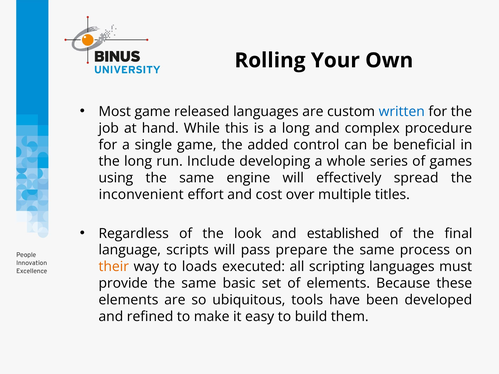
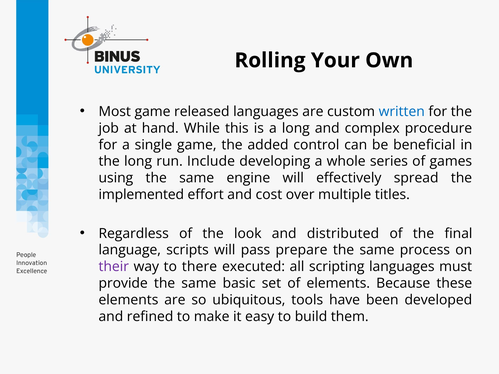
inconvenient: inconvenient -> implemented (141, 195)
established: established -> distributed (343, 234)
their colour: orange -> purple (114, 267)
loads: loads -> there (199, 267)
